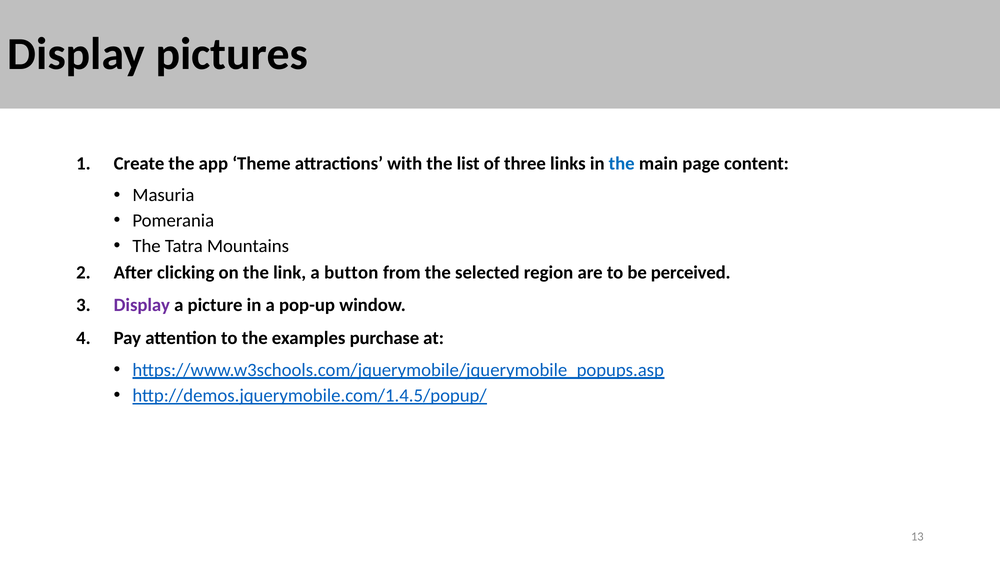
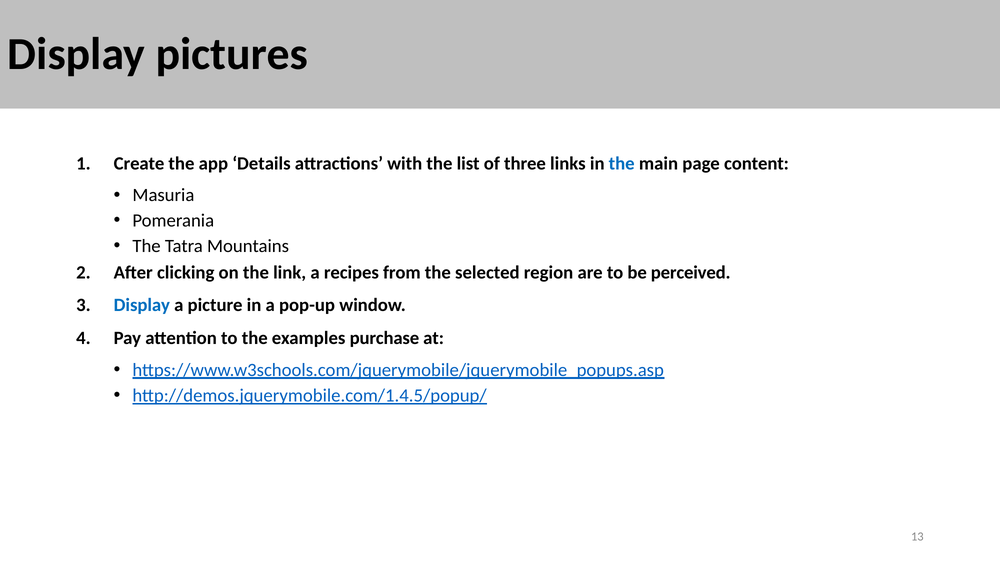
Theme: Theme -> Details (261, 164)
button: button -> recipes (351, 273)
Display colour: purple -> blue (142, 305)
